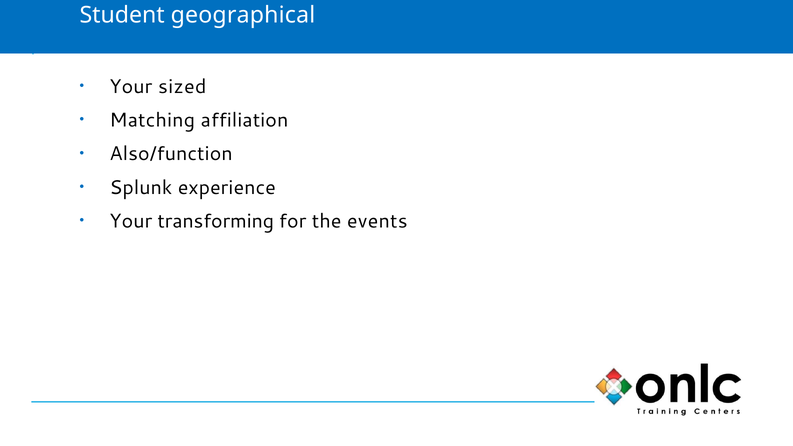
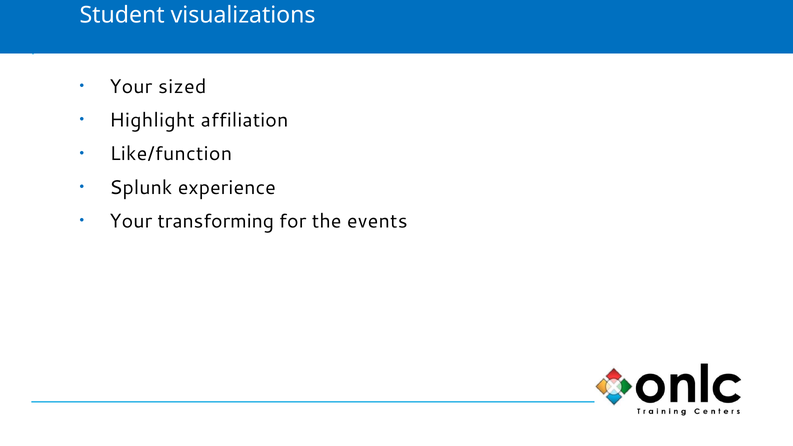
geographical: geographical -> visualizations (243, 15)
Matching: Matching -> Highlight (152, 120)
Also/function: Also/function -> Like/function (171, 154)
